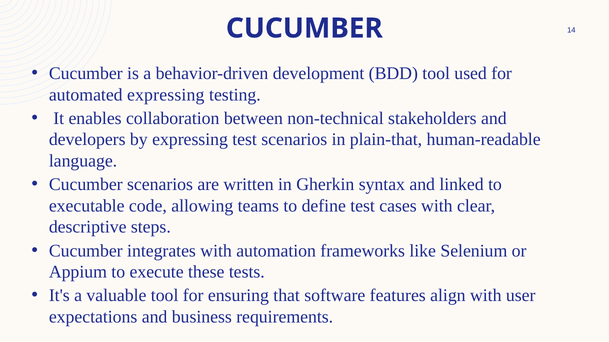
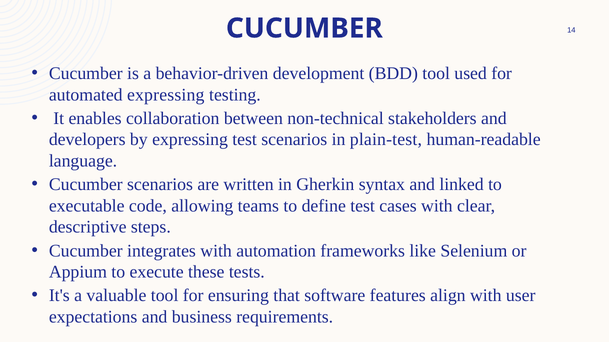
plain-that: plain-that -> plain-test (386, 140)
